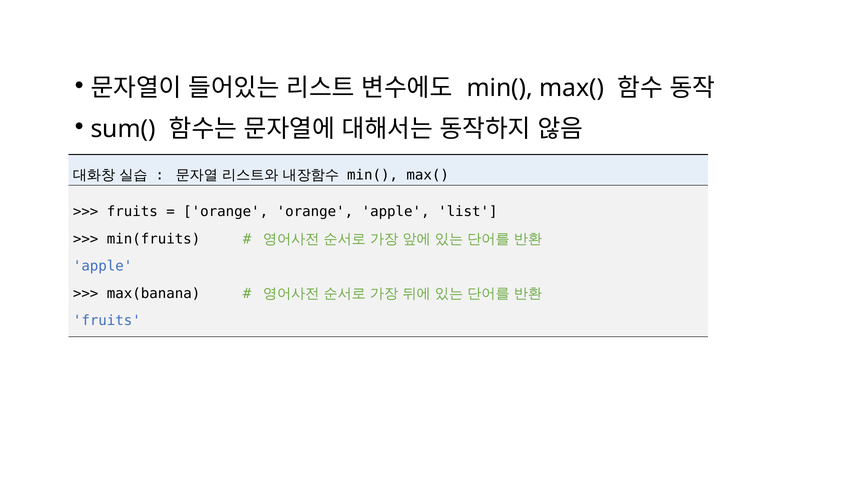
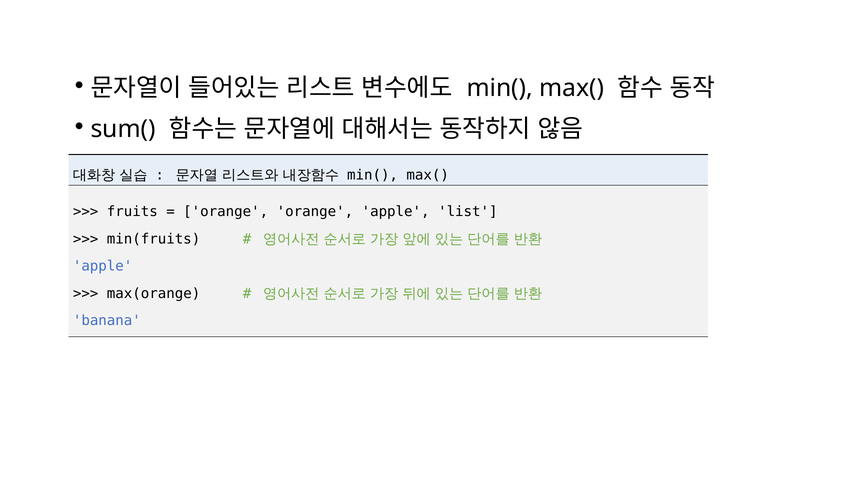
max(banana: max(banana -> max(orange (154, 294)
fruits: fruits -> banana (107, 321)
